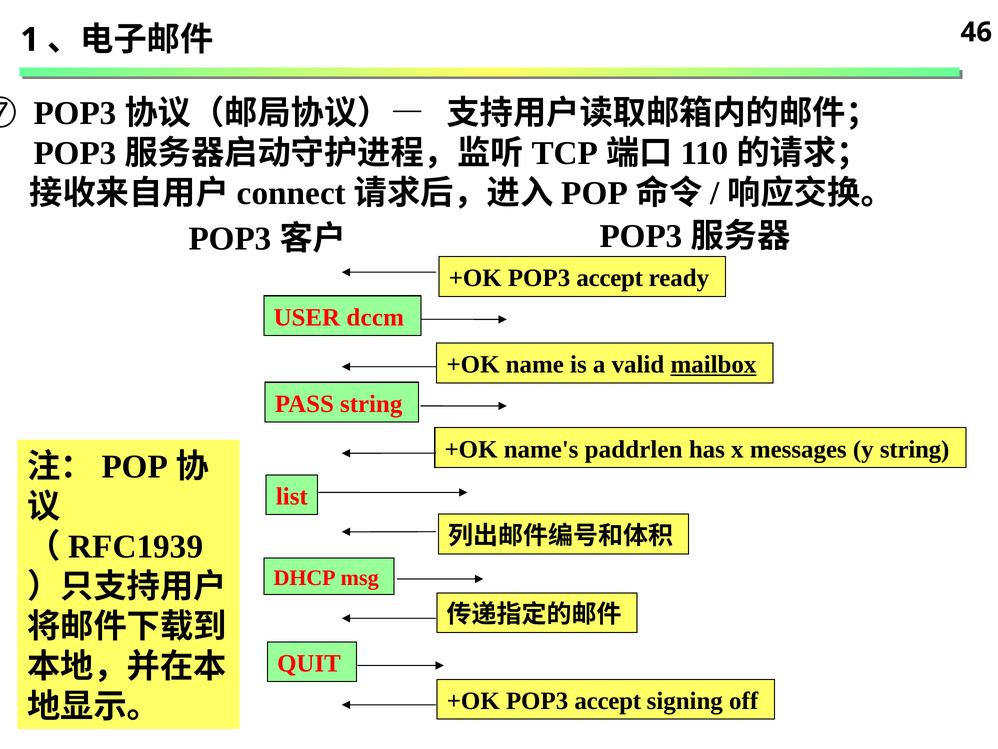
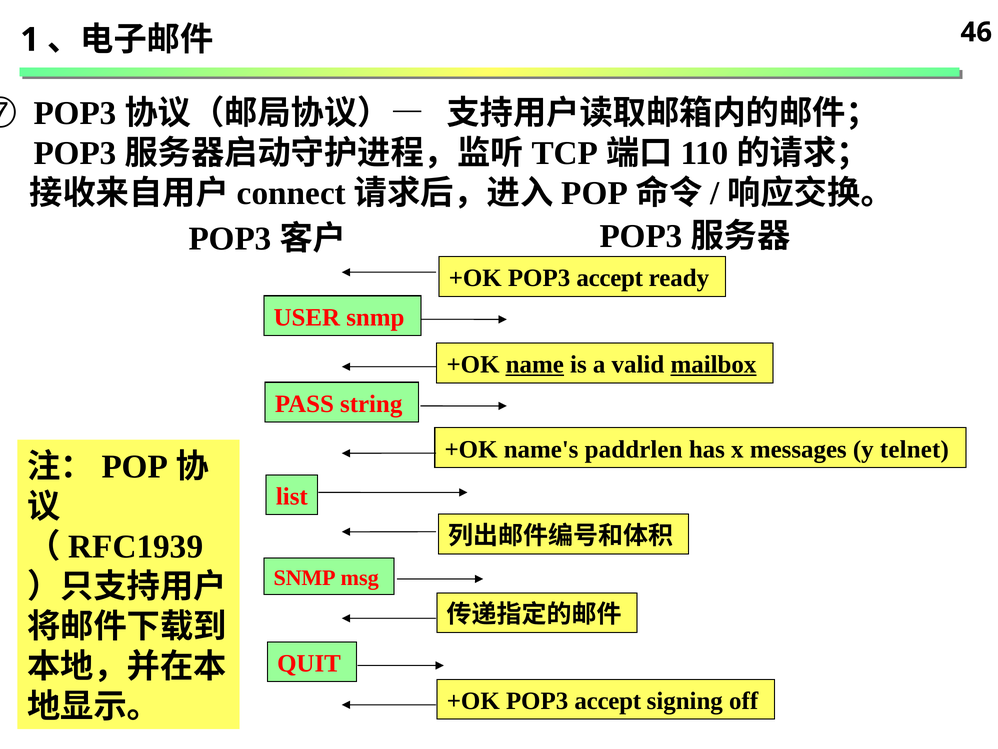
USER dccm: dccm -> snmp (375, 317)
name underline: none -> present (535, 364)
y string: string -> telnet (914, 449)
DHCP: DHCP -> SNMP (305, 577)
